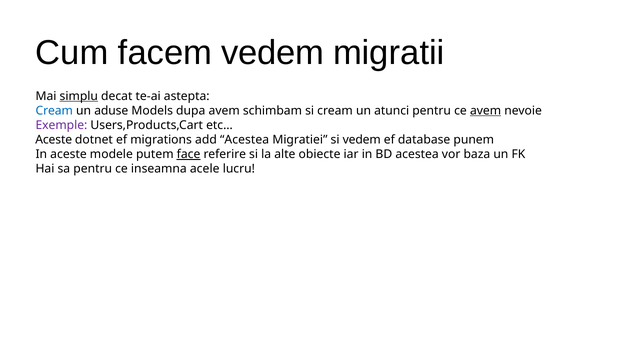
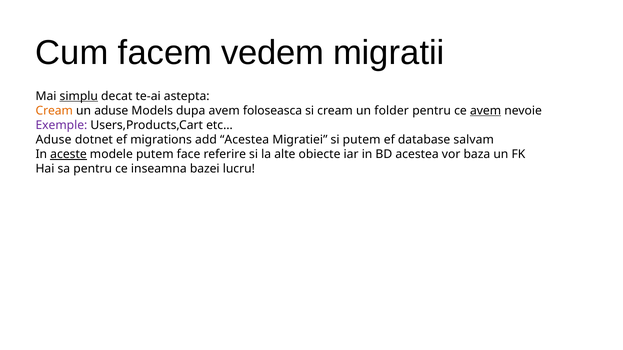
Cream colour: blue -> orange (54, 111)
schimbam: schimbam -> foloseasca (272, 111)
atunci: atunci -> folder (392, 111)
Aceste: Aceste -> Aduse (54, 140)
si vedem: vedem -> putem (362, 140)
punem: punem -> salvam (474, 140)
aceste underline: none -> present (68, 154)
face underline: present -> none (189, 154)
acele: acele -> bazei (205, 169)
